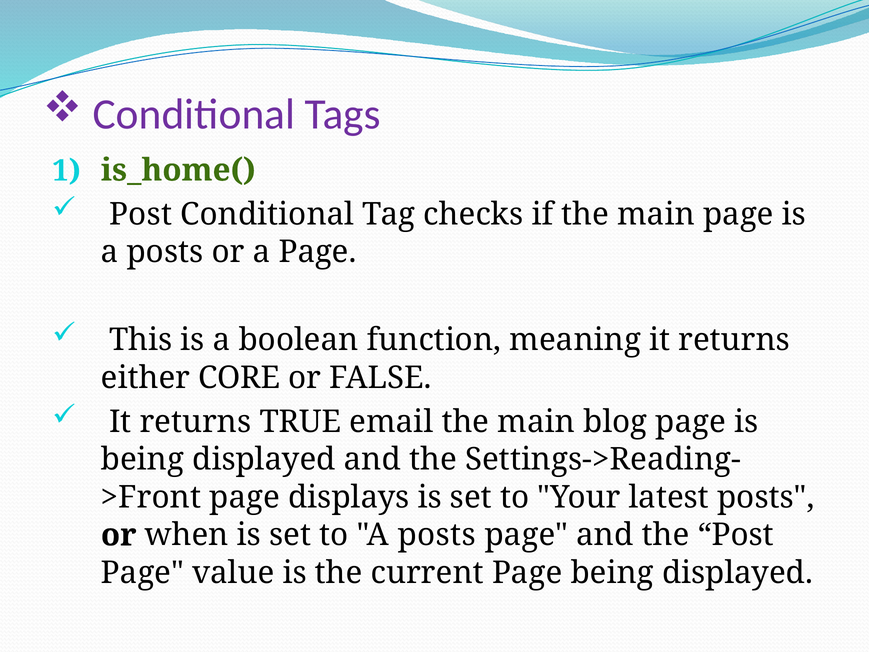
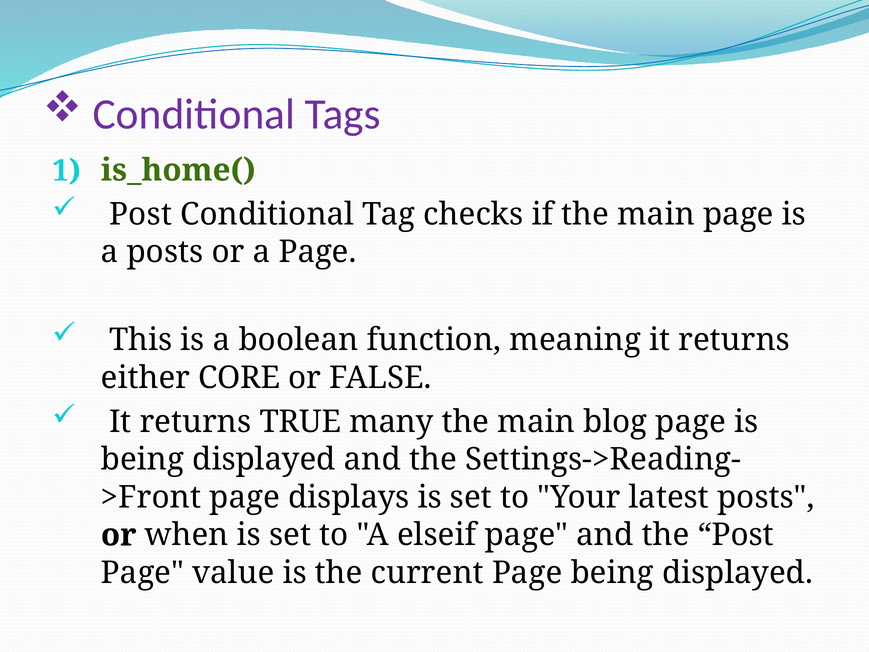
email: email -> many (391, 422)
to A posts: posts -> elseif (437, 535)
